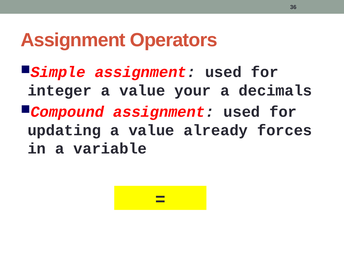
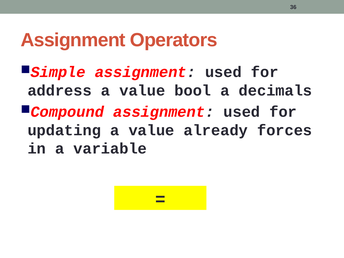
integer: integer -> address (60, 91)
your: your -> bool (193, 91)
